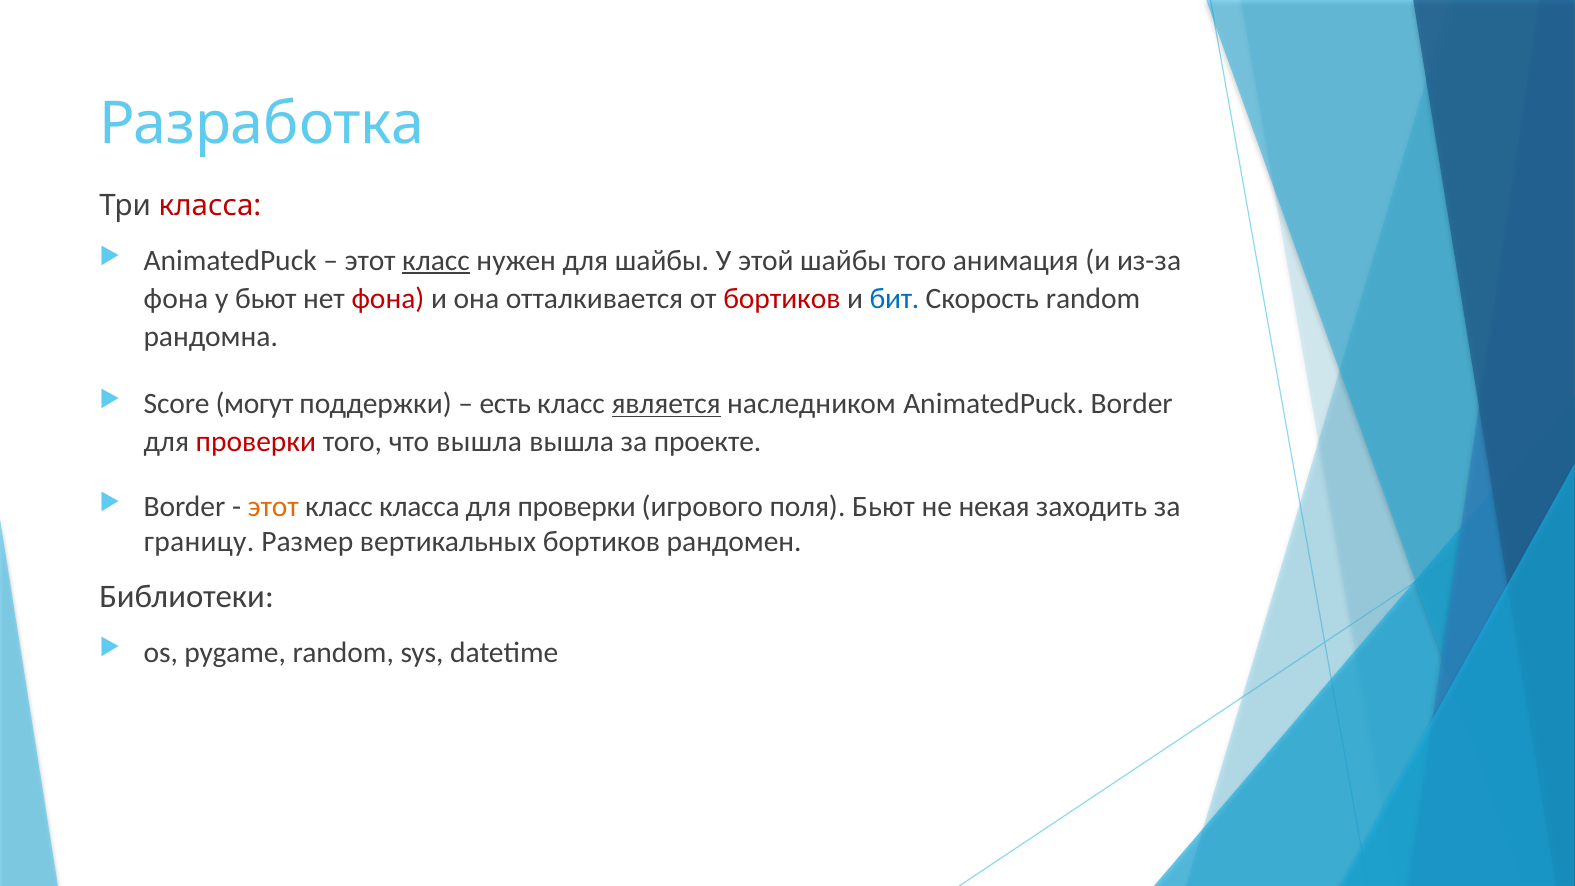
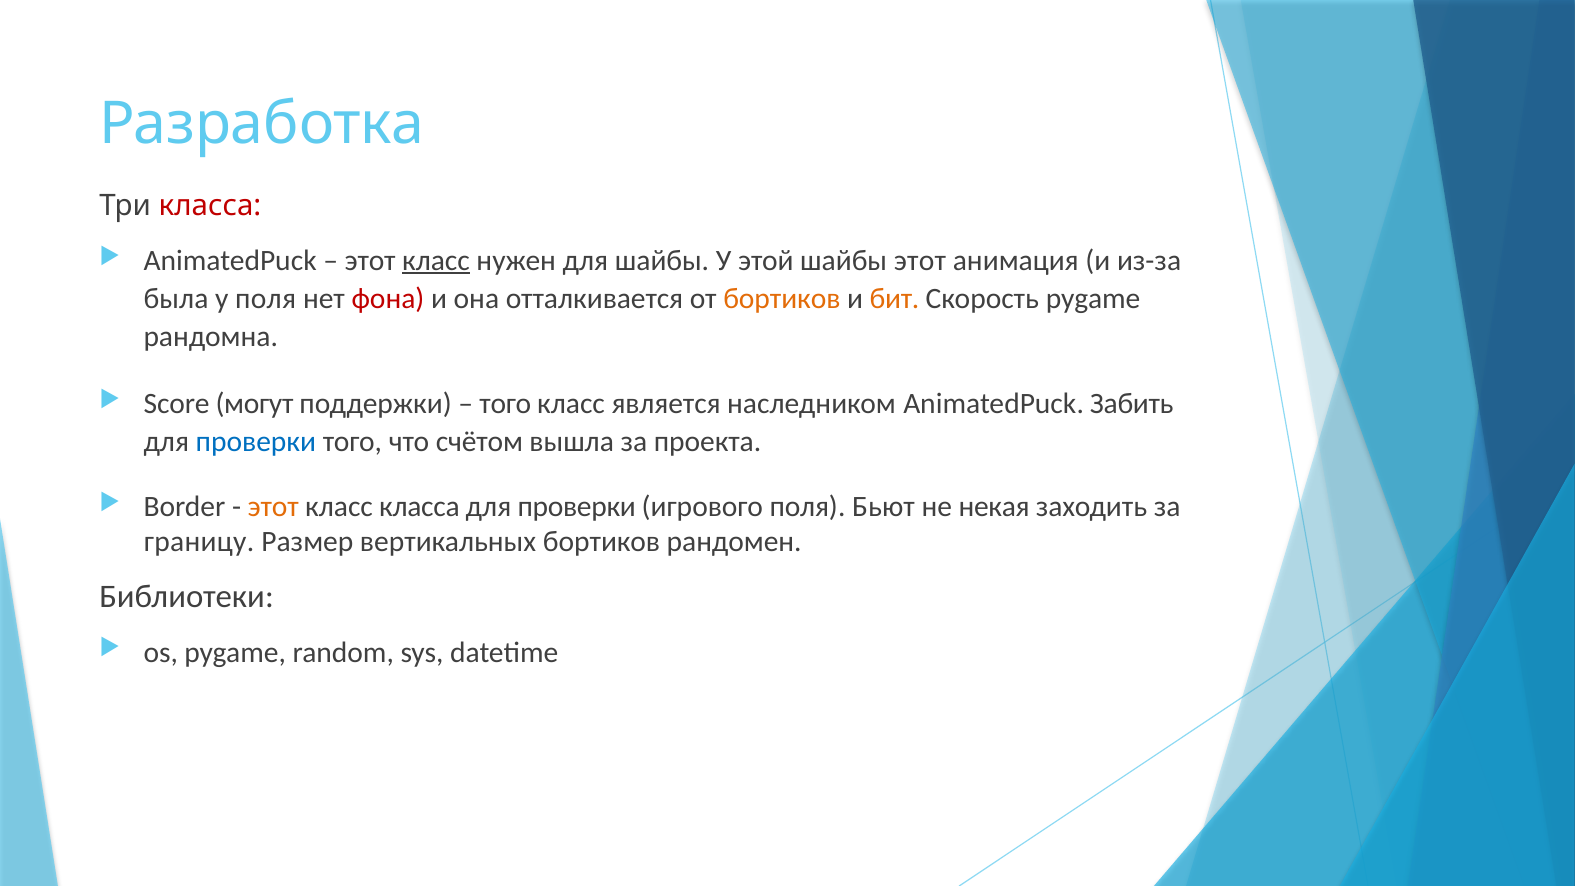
шайбы того: того -> этот (920, 260)
фона: фона -> была (176, 298)
у бьют: бьют -> поля (266, 298)
бортиков colour: red -> orange (782, 298)
бит colour: blue -> orange (895, 298)
Скорость random: random -> pygame (1093, 298)
есть: есть -> того (505, 404)
является underline: present -> none (666, 404)
AnimatedPuck Border: Border -> Забить (1132, 404)
проверки colour: red -> blue (256, 442)
что вышла: вышла -> счётом (479, 442)
проекте: проекте -> проекта (708, 442)
